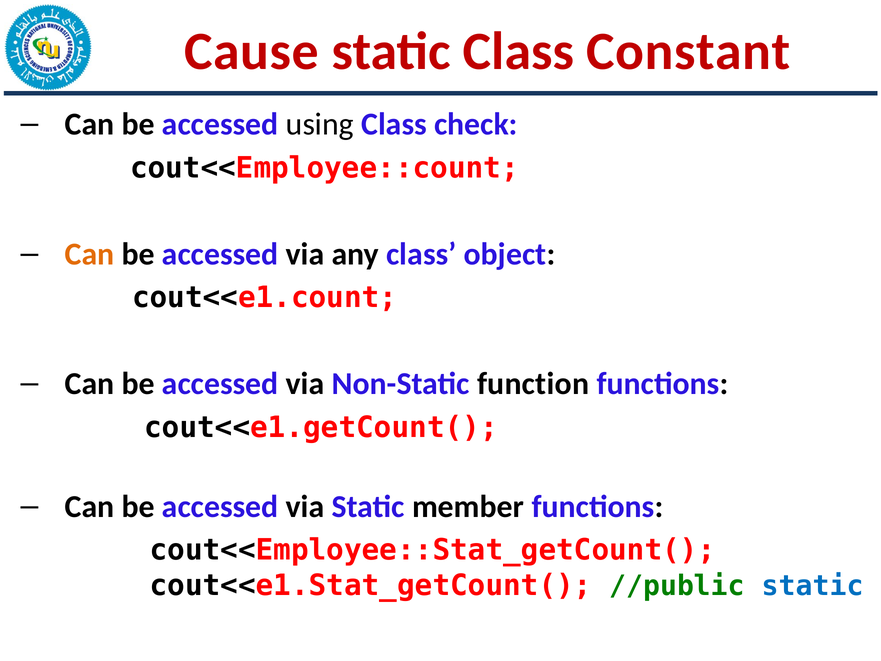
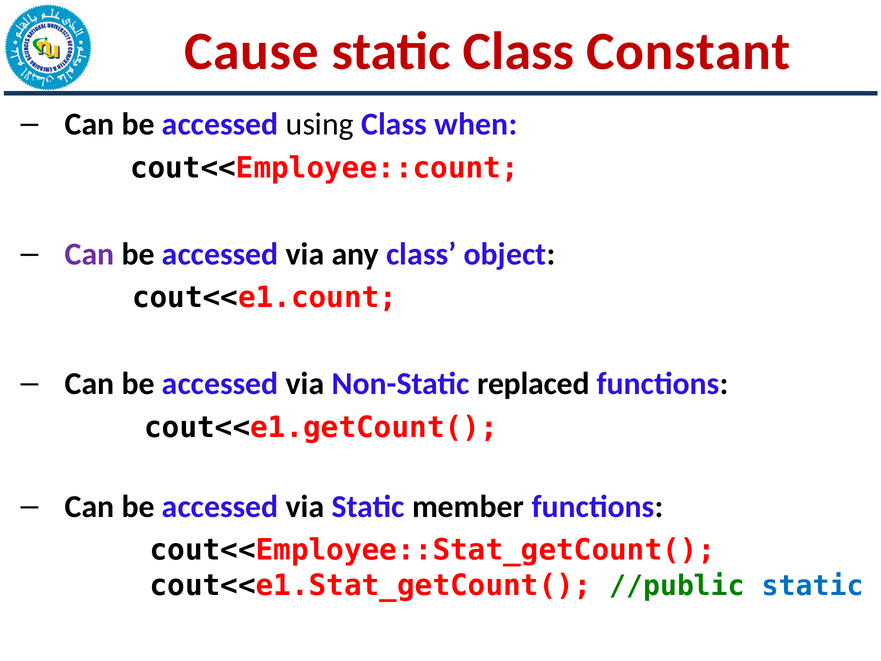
check: check -> when (476, 124)
Can colour: orange -> purple (90, 254)
function: function -> replaced (533, 384)
